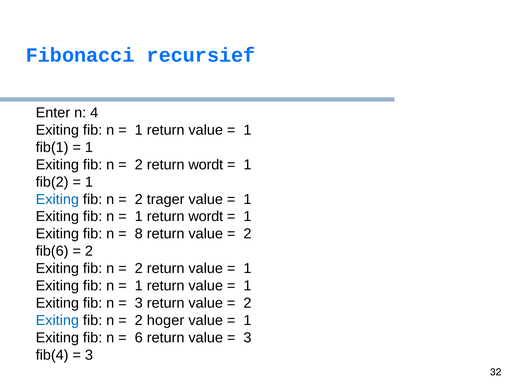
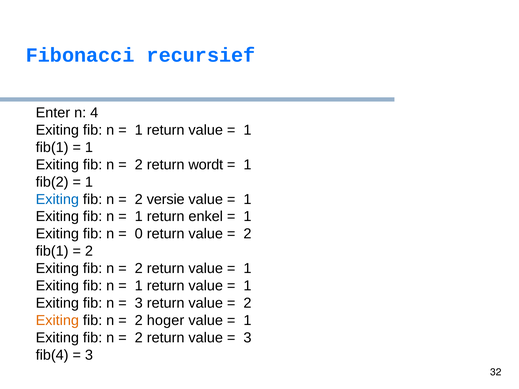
trager: trager -> versie (166, 199)
1 return wordt: wordt -> enkel (206, 217)
8: 8 -> 0 (139, 234)
fib(6: fib(6 -> fib(1 (52, 251)
Exiting colour: blue -> orange (57, 321)
6: 6 -> 2 (139, 338)
